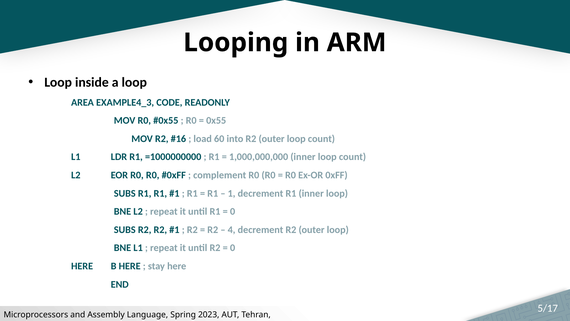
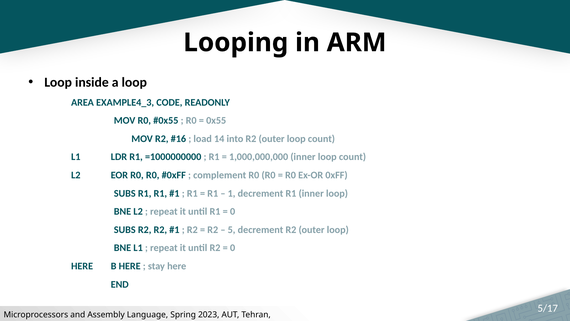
60: 60 -> 14 (219, 139)
4: 4 -> 5 (232, 230)
